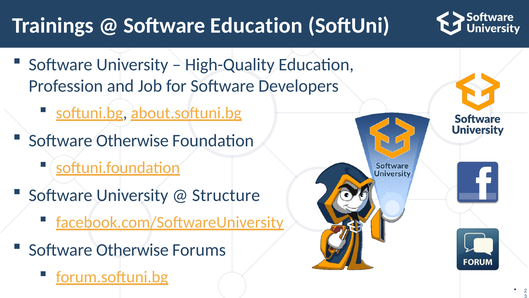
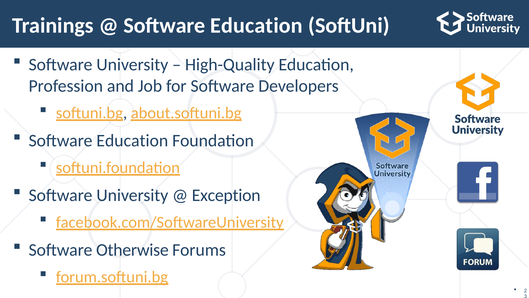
Otherwise: Otherwise -> Education (132, 140)
Structure: Structure -> Exception (226, 195)
